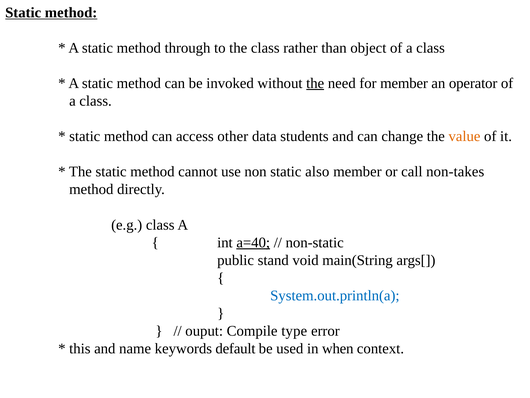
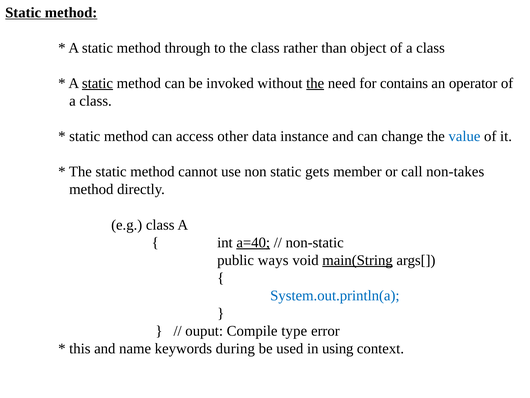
static underline: none -> present (97, 83)
for member: member -> contains (404, 83)
students: students -> instance (304, 136)
value colour: orange -> blue (464, 136)
also: also -> gets (317, 172)
stand: stand -> ways (273, 260)
main(String underline: none -> present (358, 260)
default: default -> during (235, 348)
when: when -> using (338, 348)
